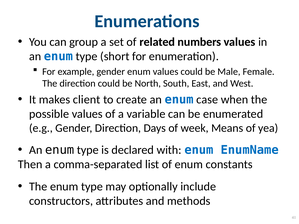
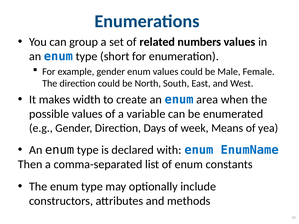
client: client -> width (87, 100)
case: case -> area (207, 100)
